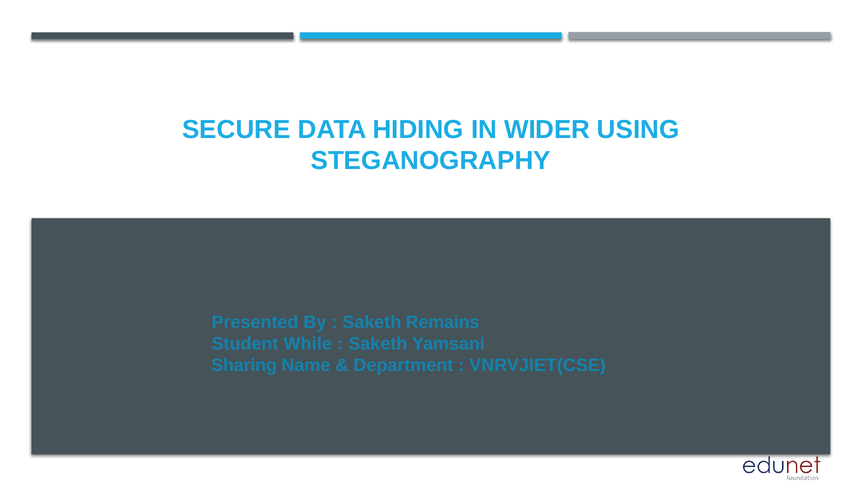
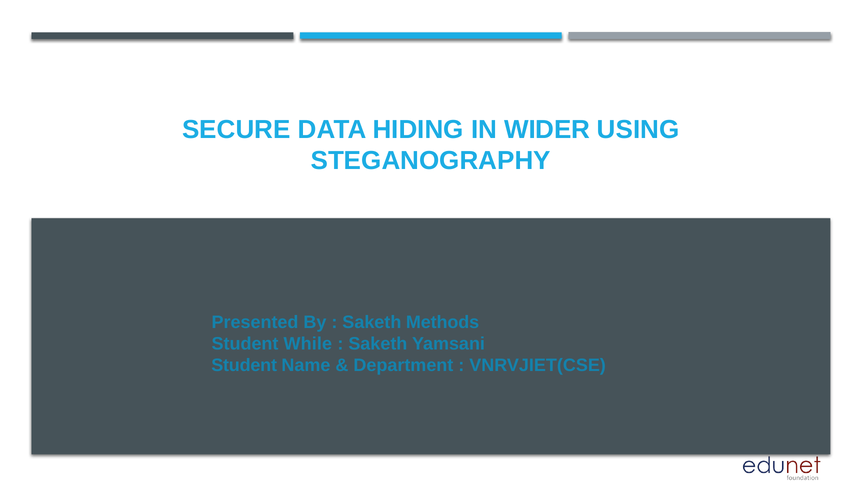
Remains: Remains -> Methods (443, 322)
Sharing: Sharing -> Student (244, 365)
